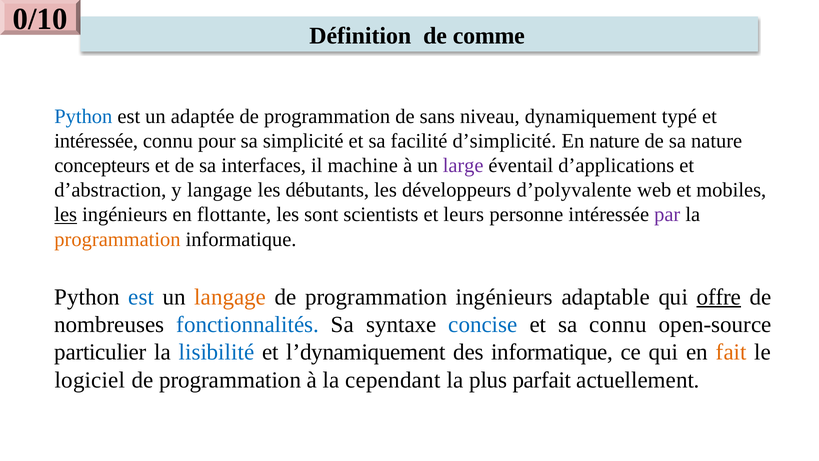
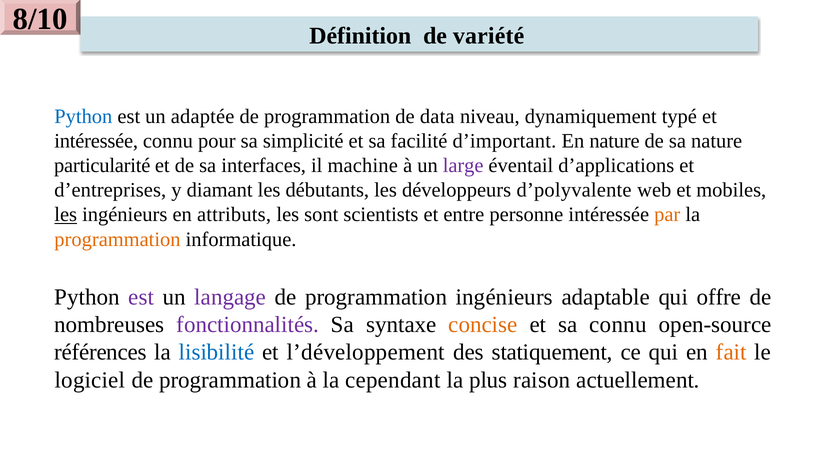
0/10: 0/10 -> 8/10 (40, 19)
comme: comme -> variété (489, 36)
sans: sans -> data (437, 116)
d’simplicité: d’simplicité -> d’important (504, 141)
concepteurs: concepteurs -> particularité (102, 165)
d’abstraction: d’abstraction -> d’entreprises (110, 190)
y langage: langage -> diamant (220, 190)
flottante: flottante -> attributs (234, 215)
leurs: leurs -> entre (464, 215)
par colour: purple -> orange (667, 215)
est colour: blue -> purple (141, 297)
langage colour: orange -> purple (230, 297)
offre underline: present -> none (719, 297)
fonctionnalités colour: blue -> purple (248, 324)
concise colour: blue -> orange (483, 324)
particulier: particulier -> références (100, 352)
l’dynamiquement: l’dynamiquement -> l’développement (366, 352)
des informatique: informatique -> statiquement (552, 352)
parfait: parfait -> raison (542, 380)
